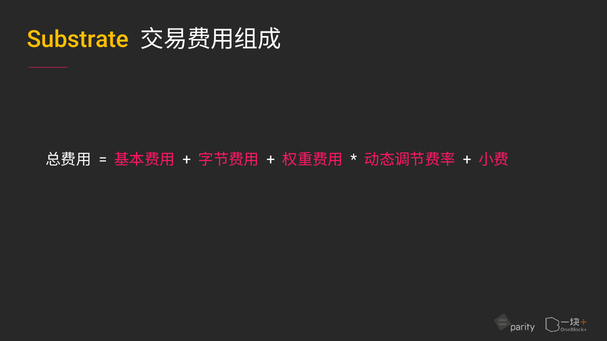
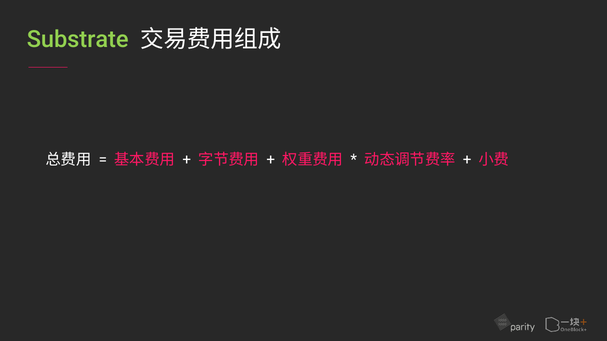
Substrate colour: yellow -> light green (78, 40)
